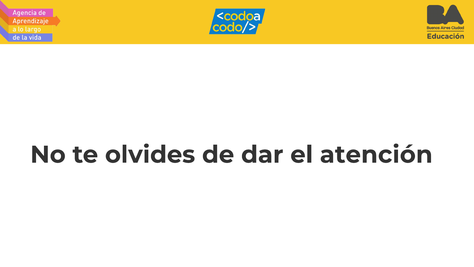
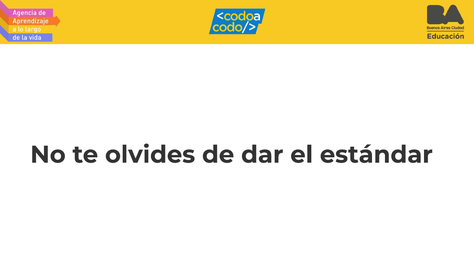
atención: atención -> estándar (376, 154)
